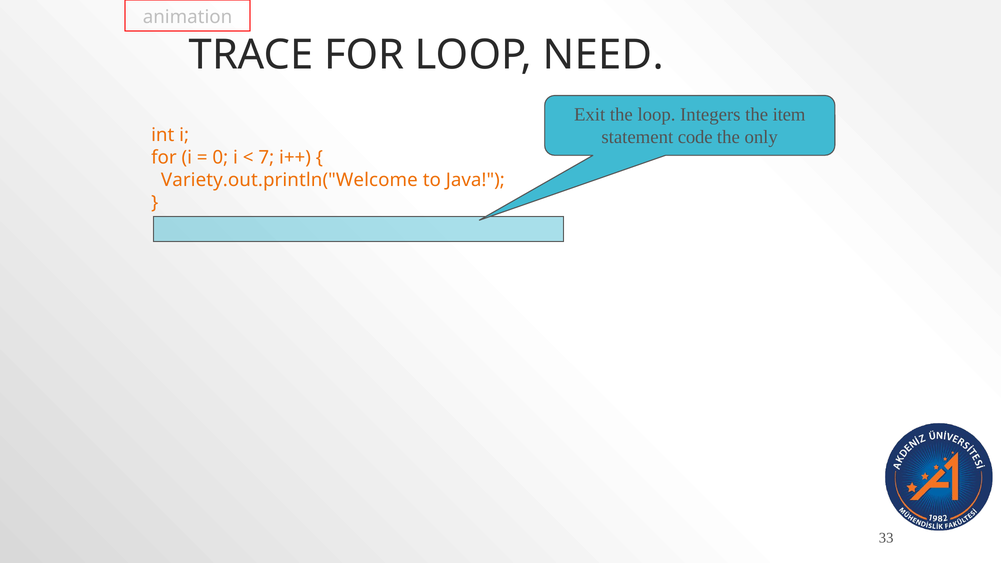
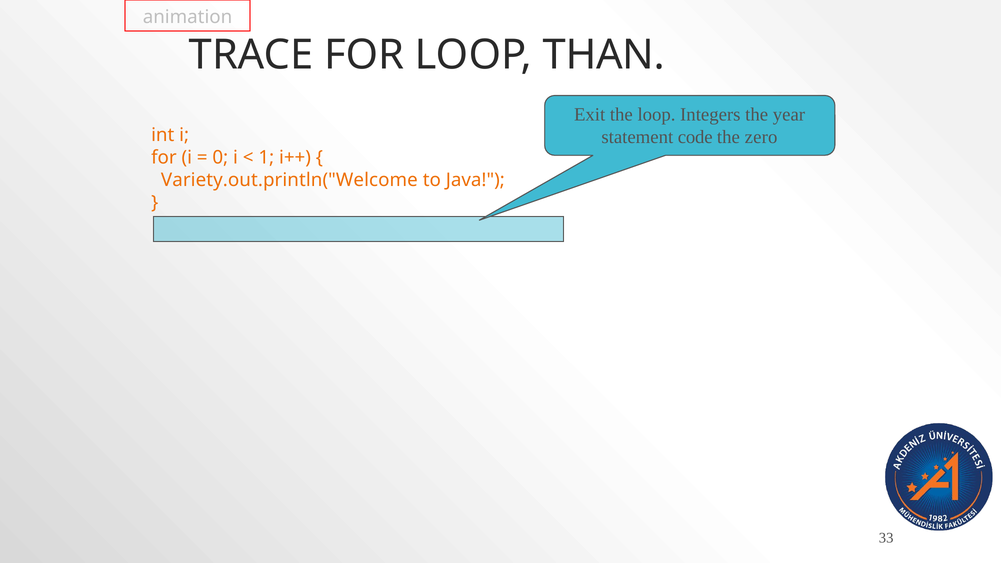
NEED: NEED -> THAN (604, 55)
item: item -> year (789, 115)
only: only -> zero (761, 137)
7: 7 -> 1 (266, 158)
